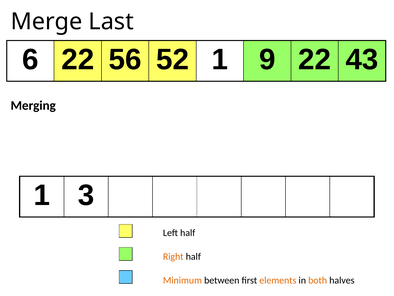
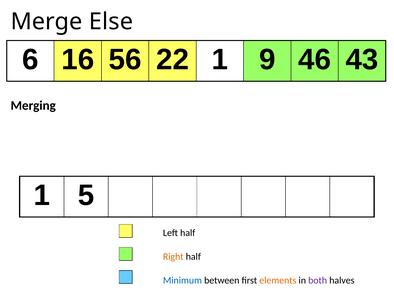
Last: Last -> Else (111, 22)
6 22: 22 -> 16 (78, 59)
52: 52 -> 22 (173, 59)
9 22: 22 -> 46 (315, 59)
3: 3 -> 5 (86, 195)
Minimum colour: orange -> blue (182, 280)
both colour: orange -> purple (318, 280)
